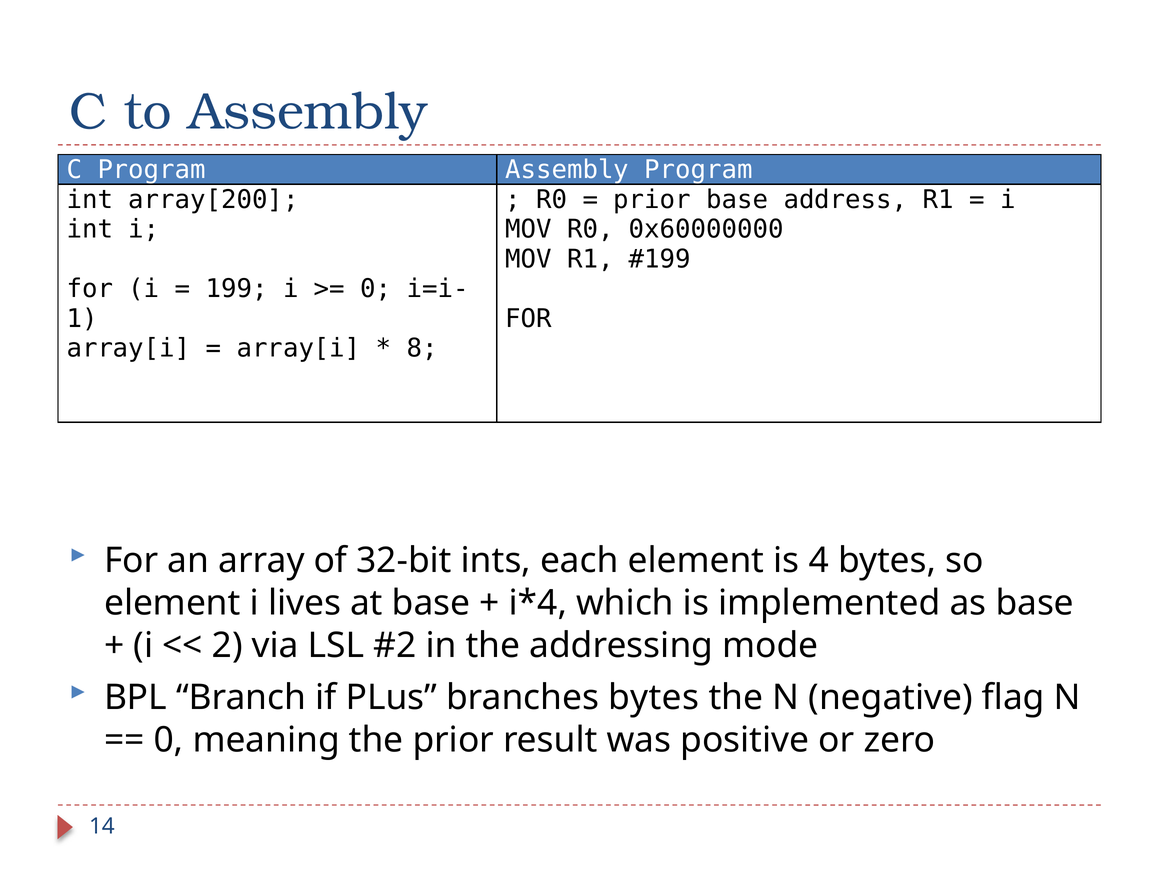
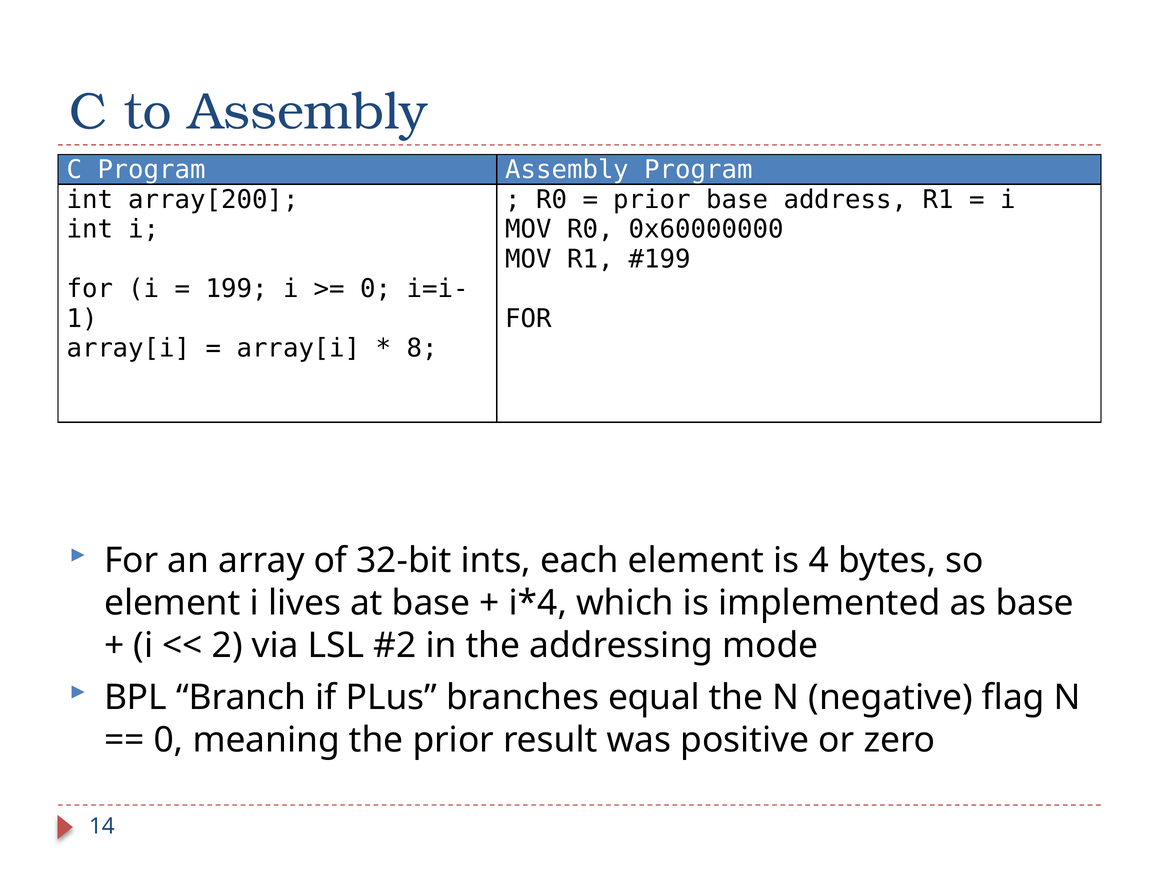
branches bytes: bytes -> equal (654, 698)
